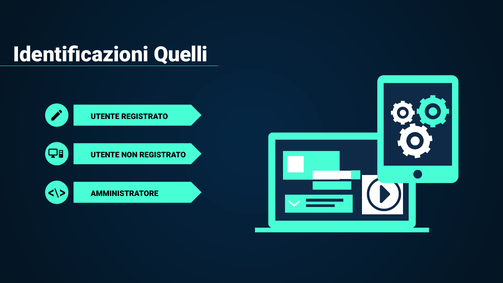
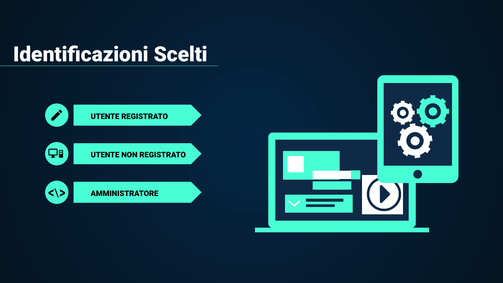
Quelli: Quelli -> Scelti (181, 55)
